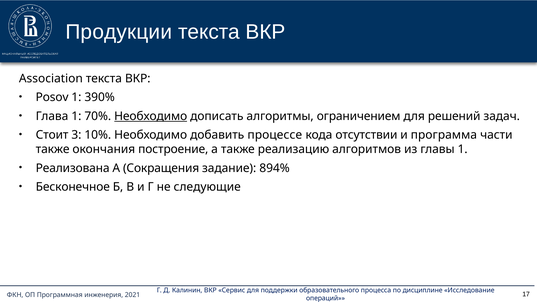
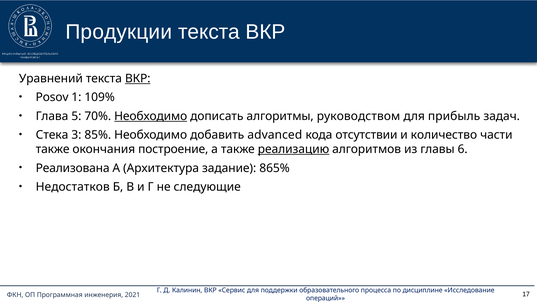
Association: Association -> Уравнений (51, 79)
ВКР underline: none -> present (138, 79)
390%: 390% -> 109% (100, 97)
Глава 1: 1 -> 5 (76, 116)
ограничением: ограничением -> руководством (358, 116)
решений: решений -> прибыль (454, 116)
Стоит: Стоит -> Стека (52, 135)
10%: 10% -> 85% (98, 135)
процессе: процессе -> advanced (275, 135)
программа: программа -> количество (444, 135)
реализацию underline: none -> present (293, 149)
главы 1: 1 -> 6 (463, 149)
Сокращения: Сокращения -> Архитектура (161, 168)
894%: 894% -> 865% (275, 168)
Бесконечное: Бесконечное -> Недостатков (73, 187)
